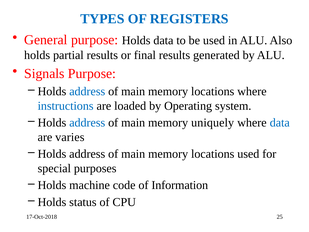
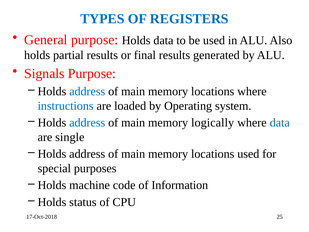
uniquely: uniquely -> logically (213, 123)
varies: varies -> single (70, 137)
